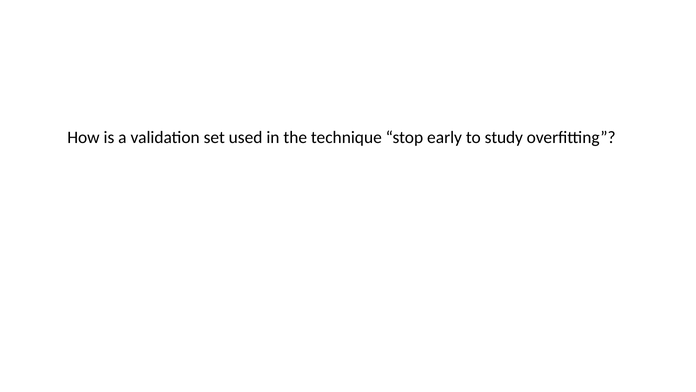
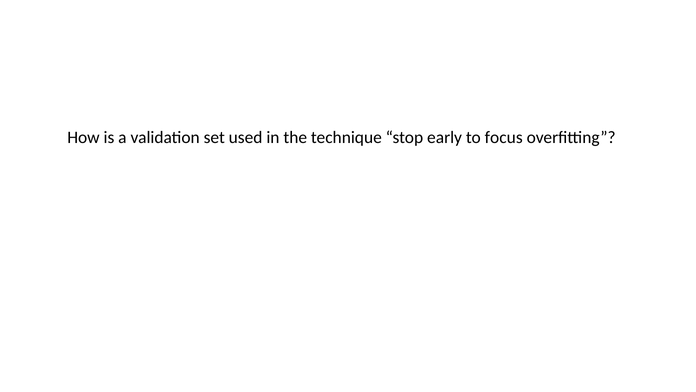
study: study -> focus (504, 137)
